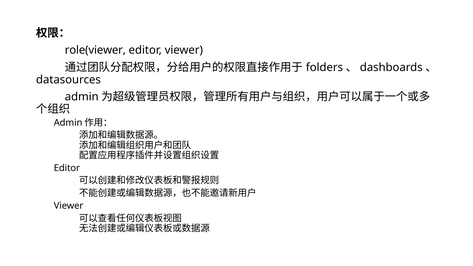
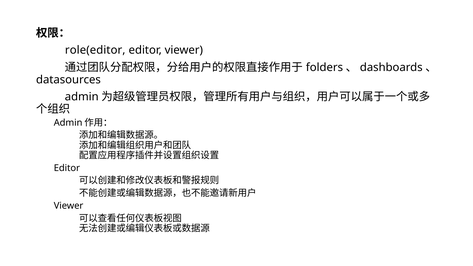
role(viewer: role(viewer -> role(editor (95, 50)
